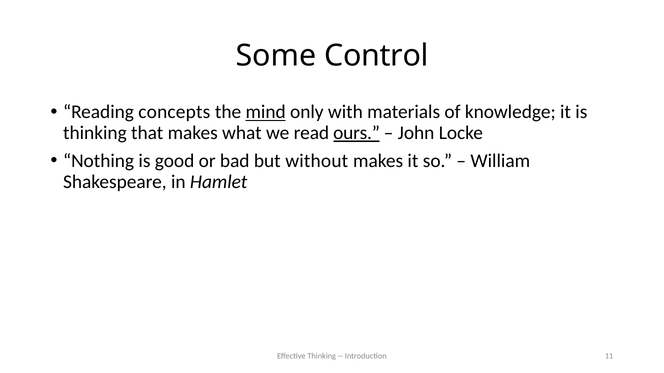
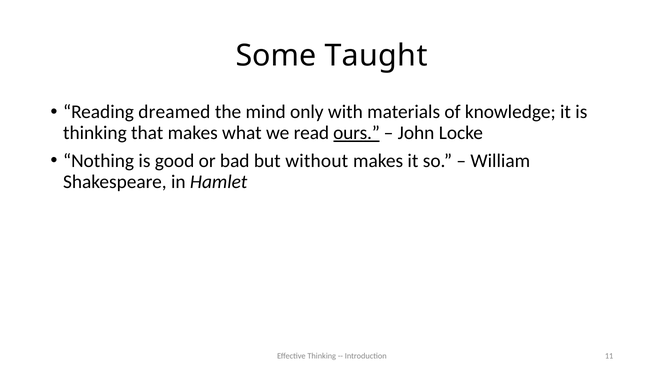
Control: Control -> Taught (376, 56)
concepts: concepts -> dreamed (174, 112)
mind underline: present -> none (266, 112)
